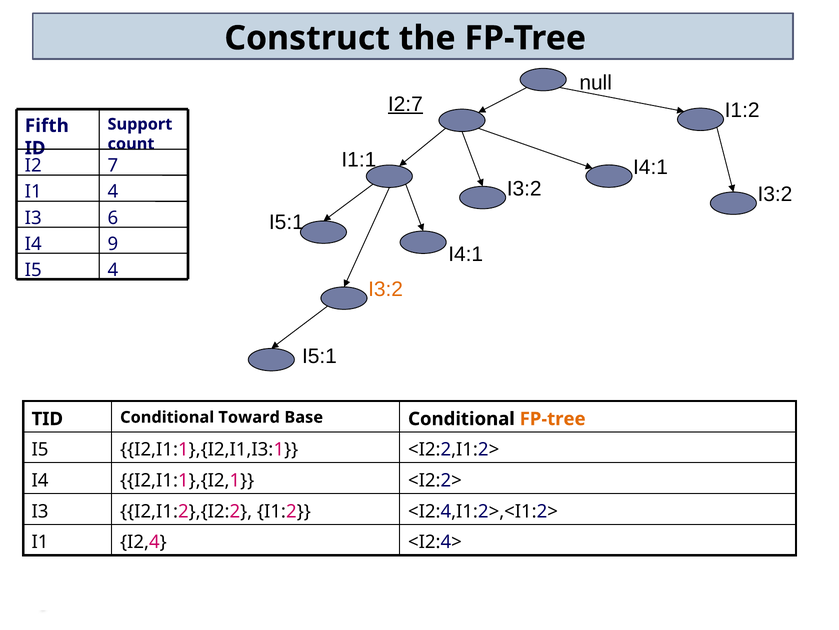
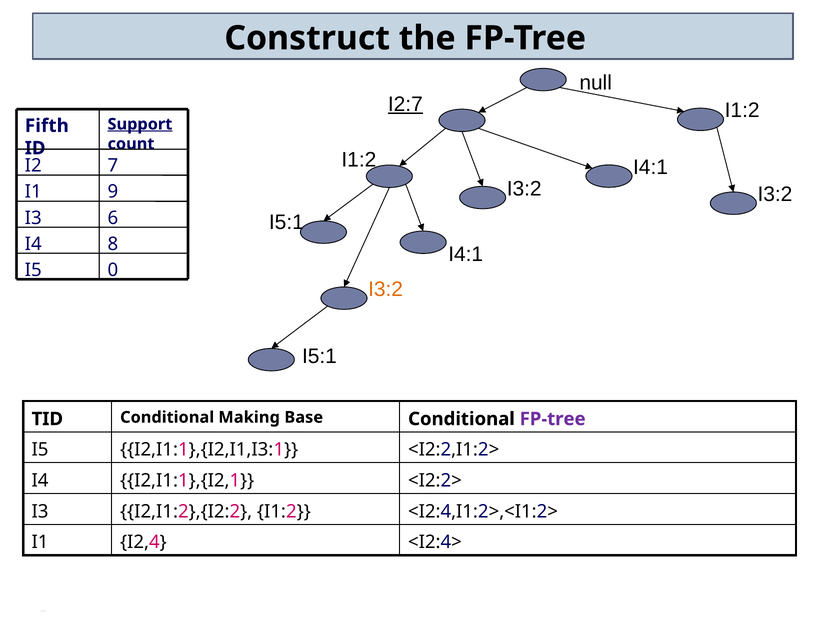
Support underline: none -> present (140, 124)
I1:1: I1:1 -> I1:2 (359, 160)
I1 4: 4 -> 9 (113, 192)
9: 9 -> 8 (113, 244)
I5 4: 4 -> 0 (113, 270)
Toward: Toward -> Making (249, 417)
FP-tree colour: orange -> purple (553, 418)
